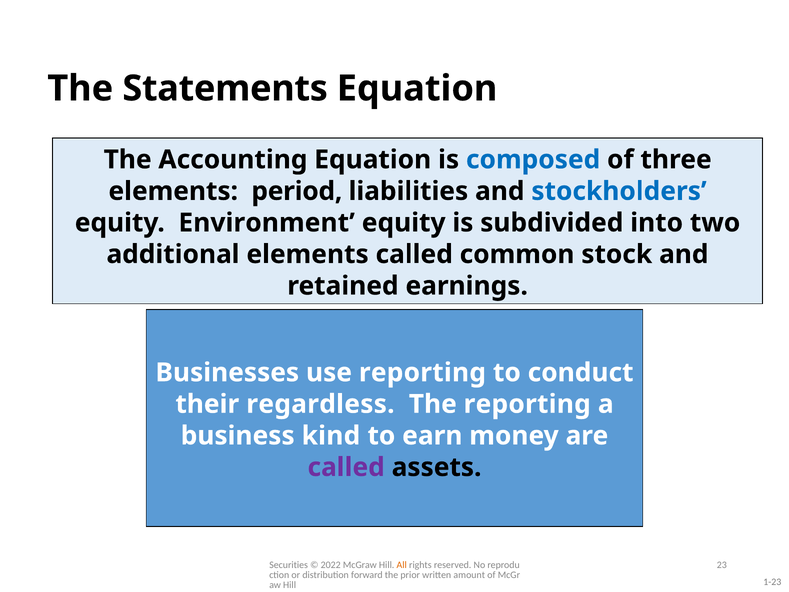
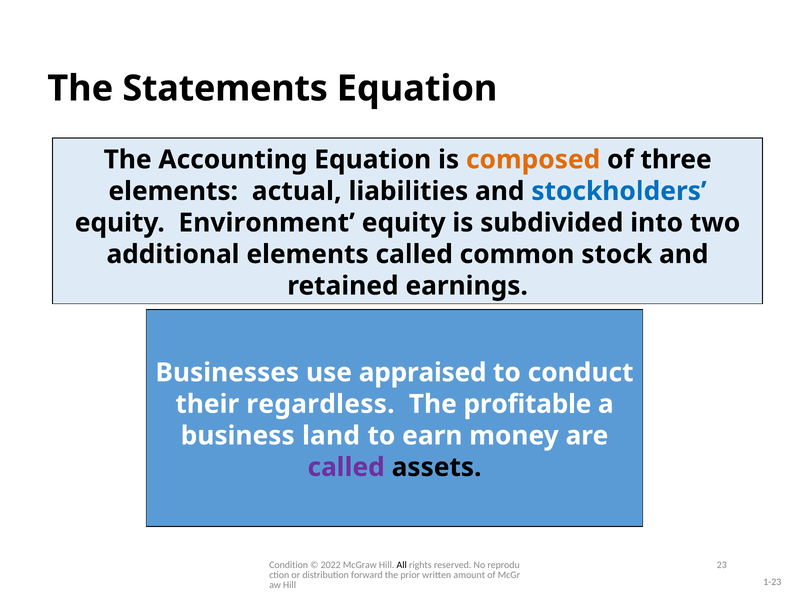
composed colour: blue -> orange (533, 160)
period: period -> actual (297, 191)
use reporting: reporting -> appraised (423, 372)
The reporting: reporting -> profitable (527, 404)
kind: kind -> land (331, 436)
Securities: Securities -> Condition (289, 565)
All colour: orange -> black (402, 565)
